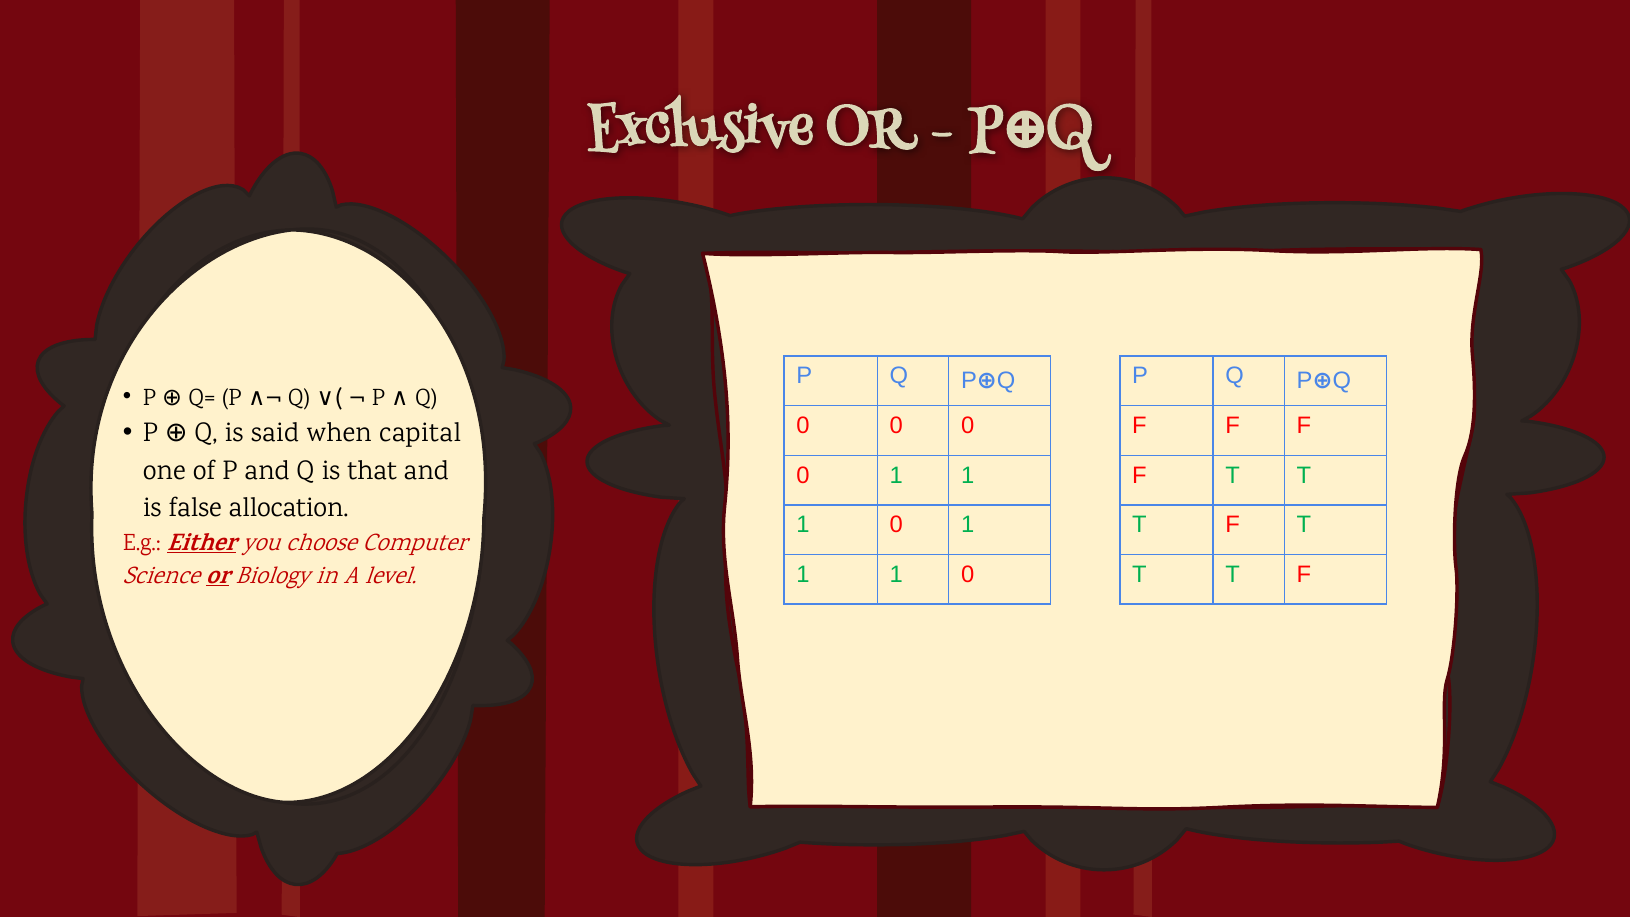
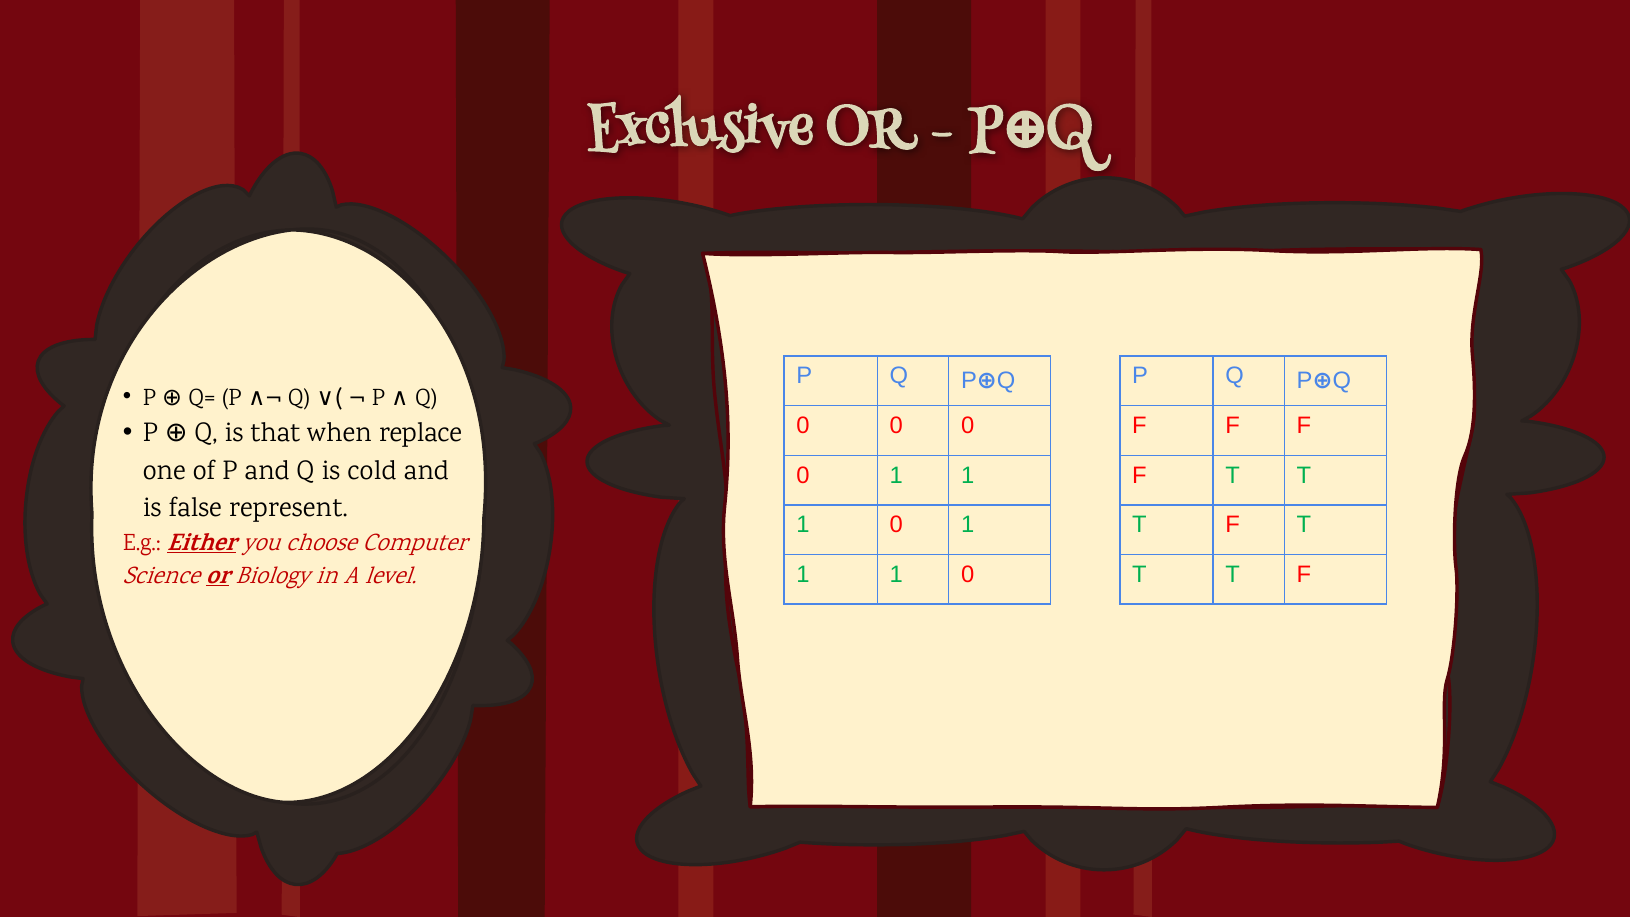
said: said -> that (275, 433)
capital: capital -> replace (420, 433)
that: that -> cold (372, 470)
allocation: allocation -> represent (288, 508)
